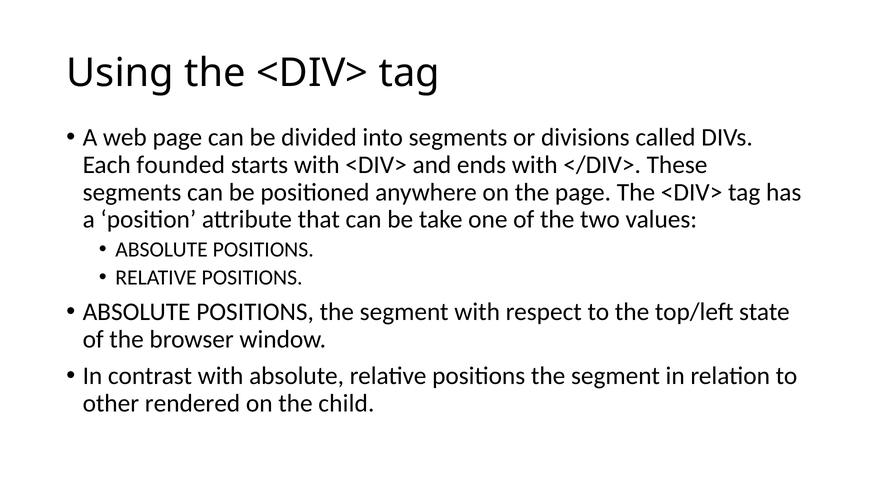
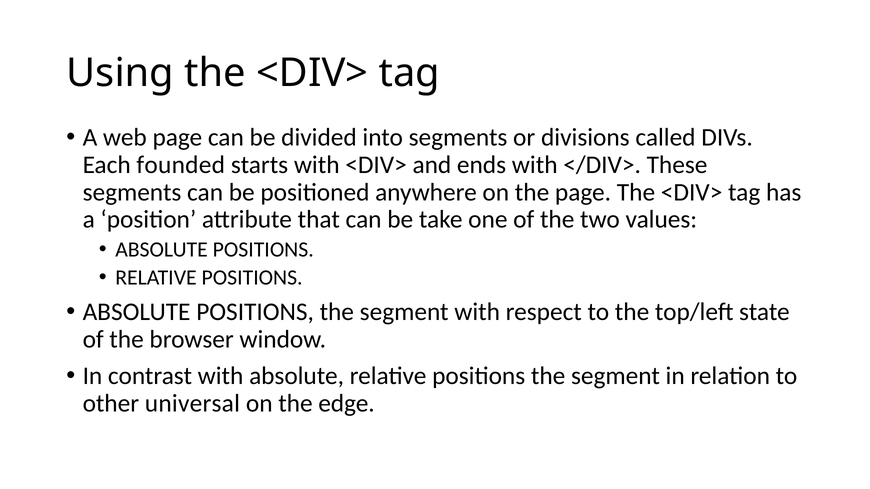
rendered: rendered -> universal (192, 403)
child: child -> edge (347, 403)
